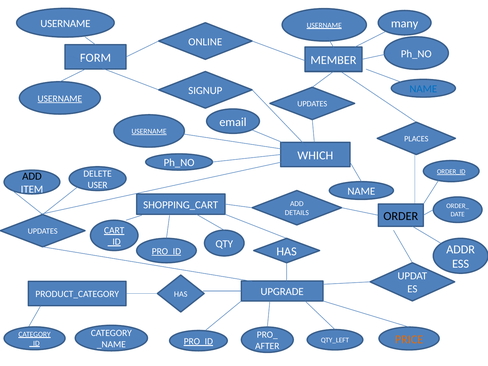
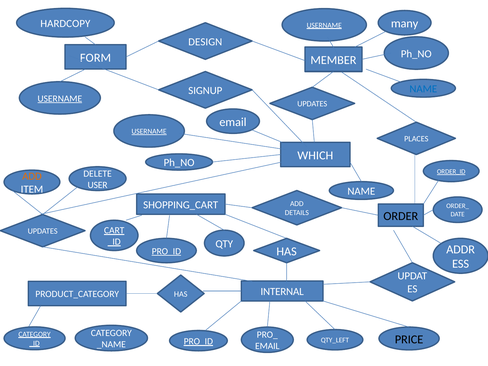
USERNAME: USERNAME -> HARDCOPY (65, 23)
ONLINE: ONLINE -> DESIGN (205, 42)
ADD colour: black -> orange (32, 176)
UPGRADE: UPGRADE -> INTERNAL (282, 292)
PRICE colour: orange -> black (409, 339)
AFTER: AFTER -> EMAIL (267, 346)
